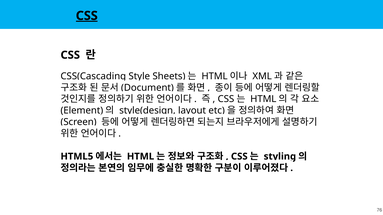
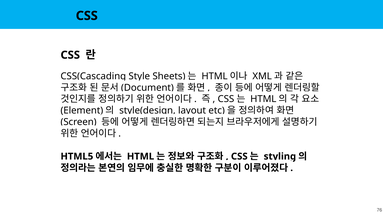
CSS underline: present -> none (87, 16)
